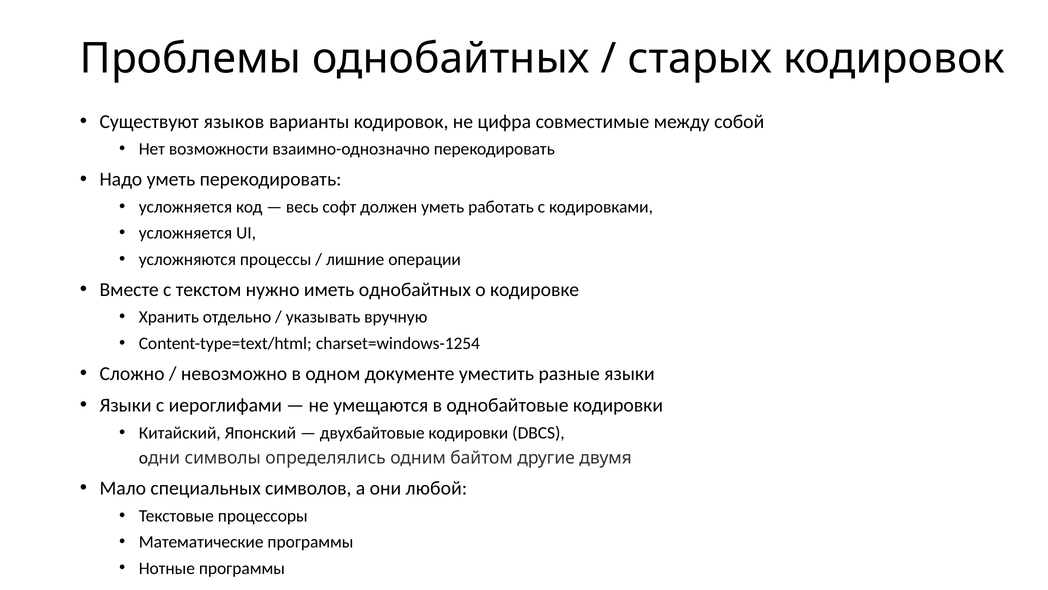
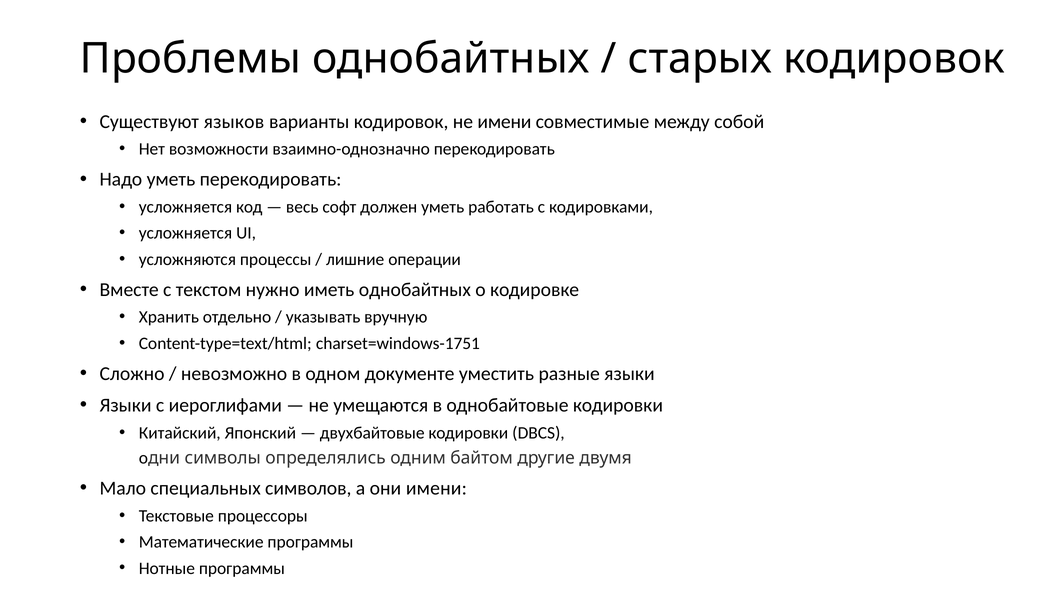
не цифра: цифра -> имени (504, 122)
charset=windows-1254: charset=windows-1254 -> charset=windows-1751 (398, 343)
они любой: любой -> имени (436, 488)
